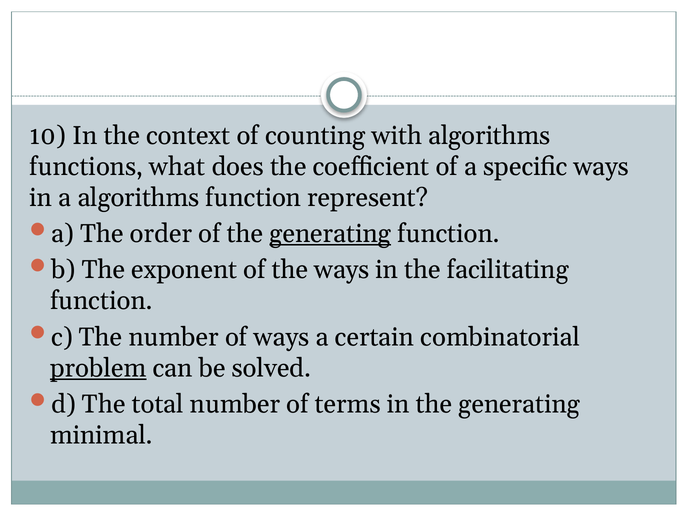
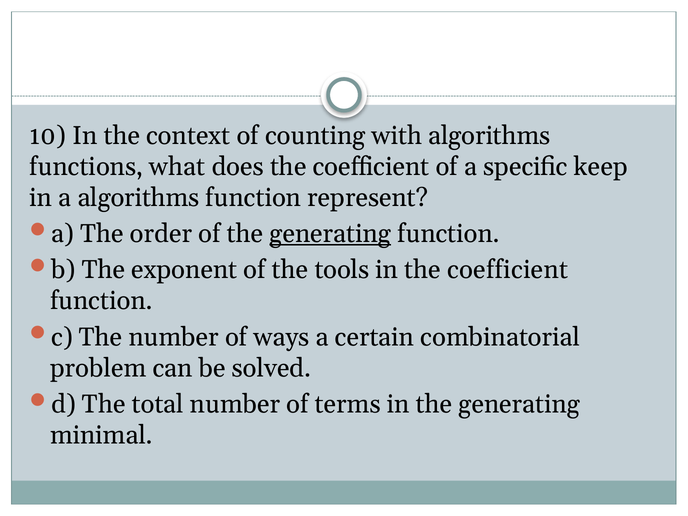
specific ways: ways -> keep (601, 167)
the ways: ways -> tools (342, 270)
in the facilitating: facilitating -> coefficient (508, 270)
problem underline: present -> none (98, 368)
